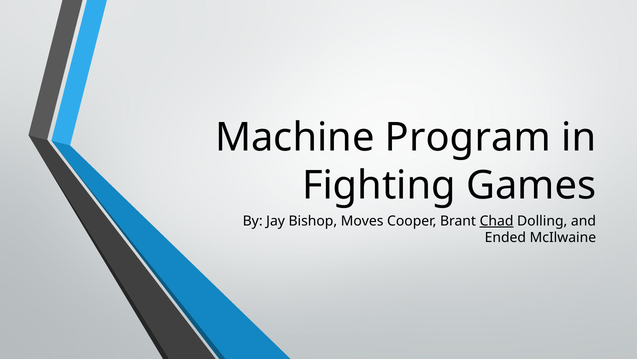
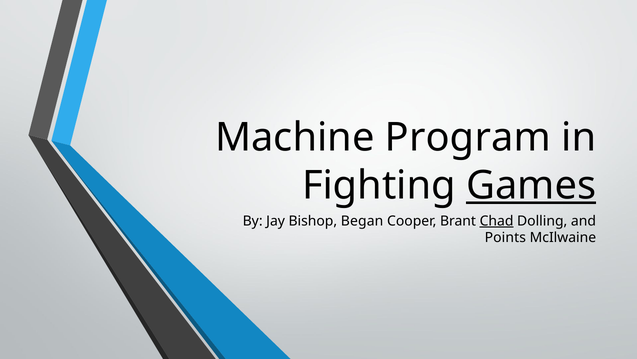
Games underline: none -> present (531, 185)
Moves: Moves -> Began (362, 221)
Ended: Ended -> Points (505, 237)
